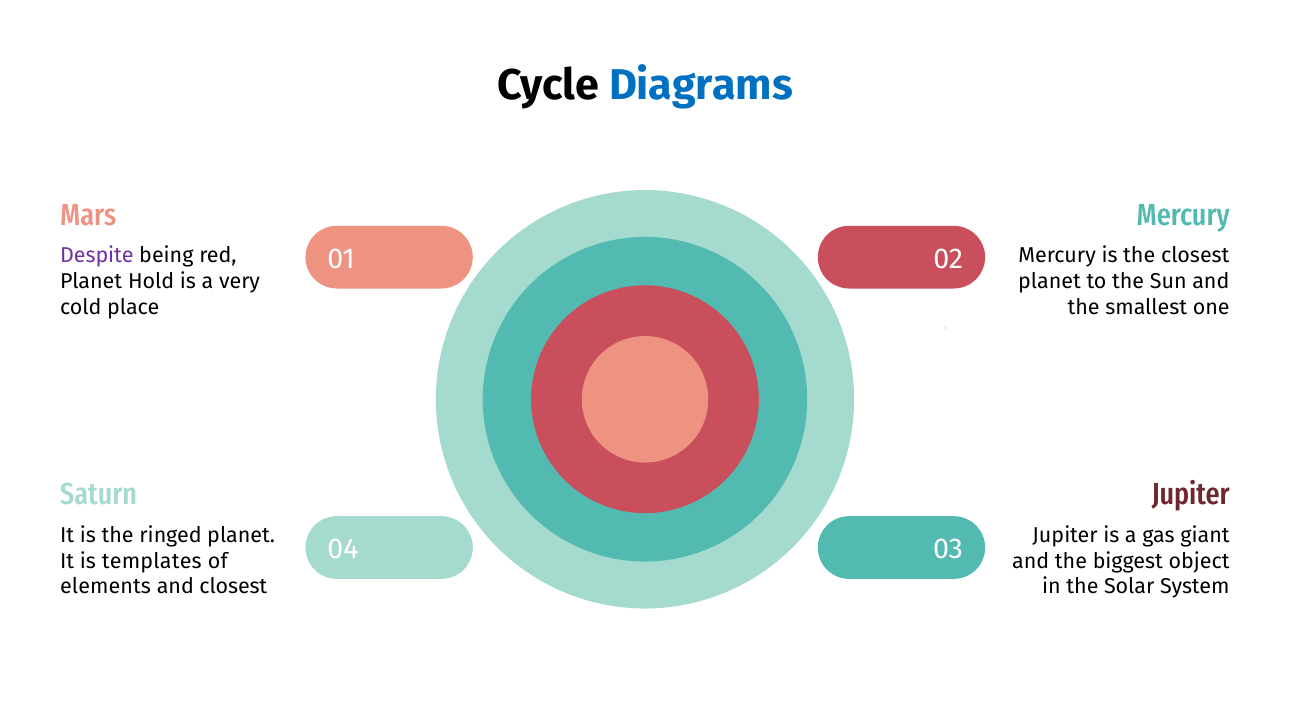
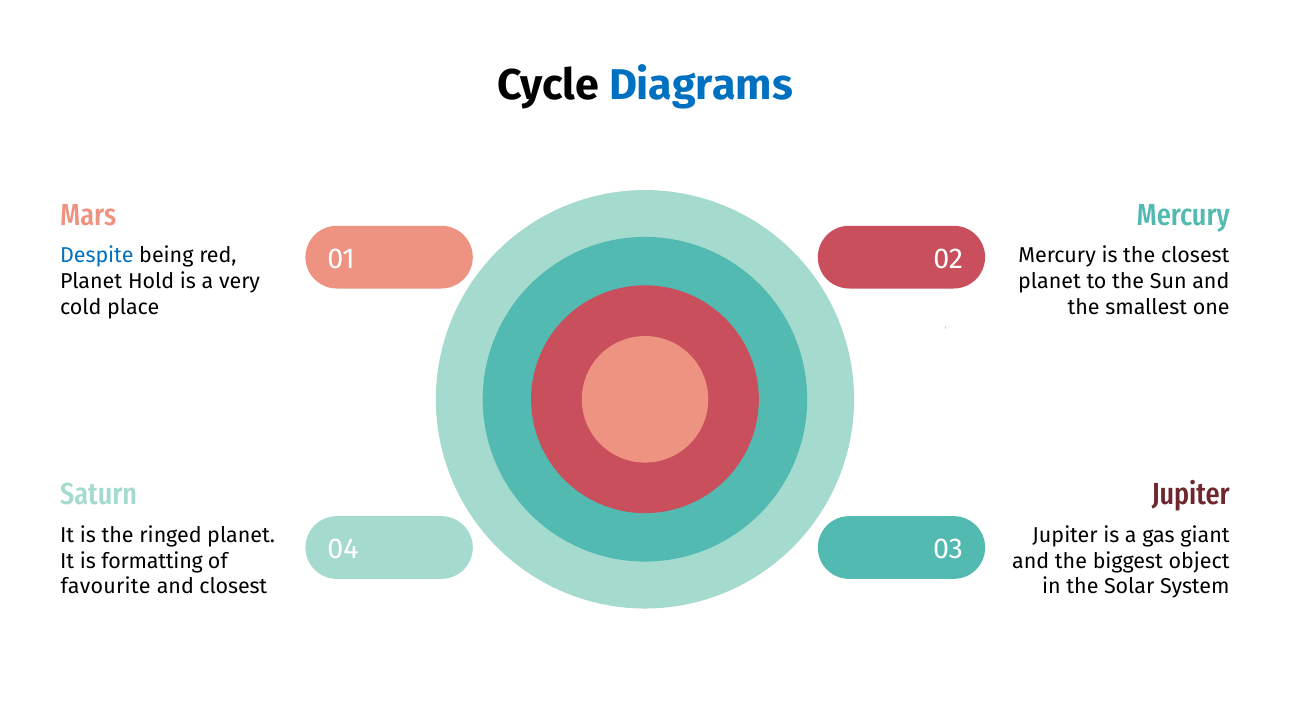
Despite colour: purple -> blue (97, 256)
templates: templates -> formatting (152, 561)
elements: elements -> favourite (106, 587)
